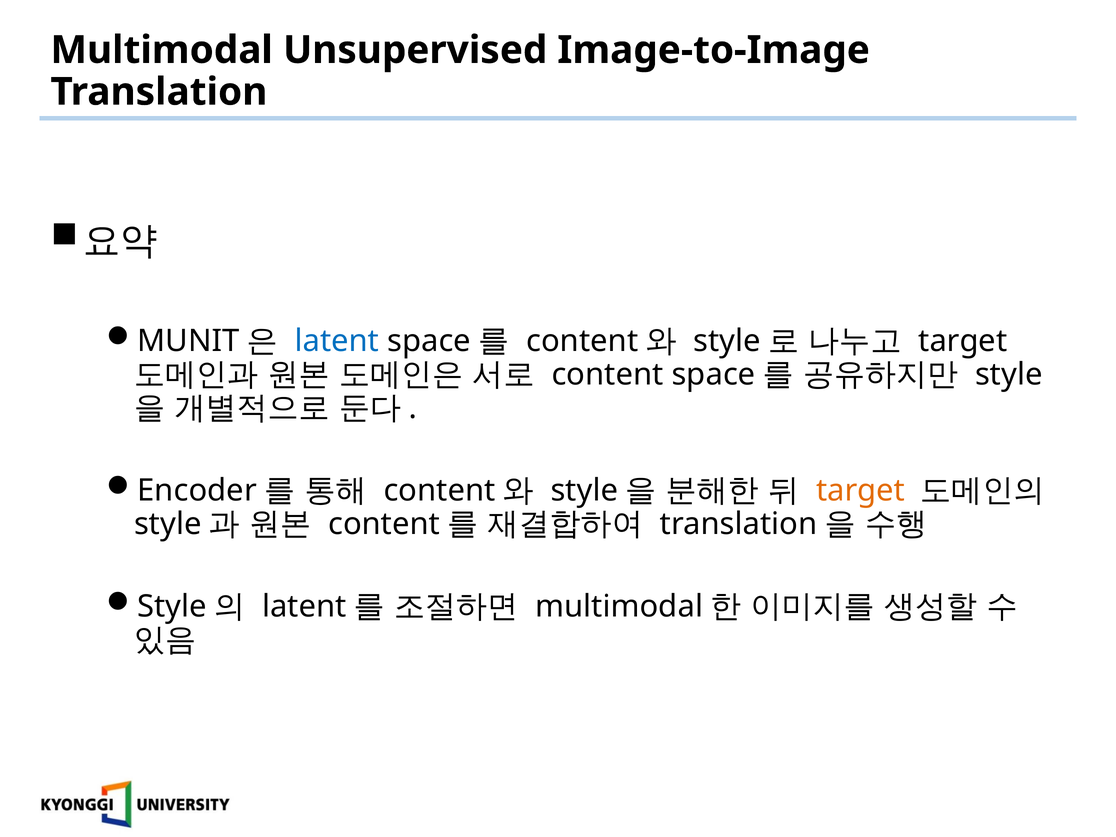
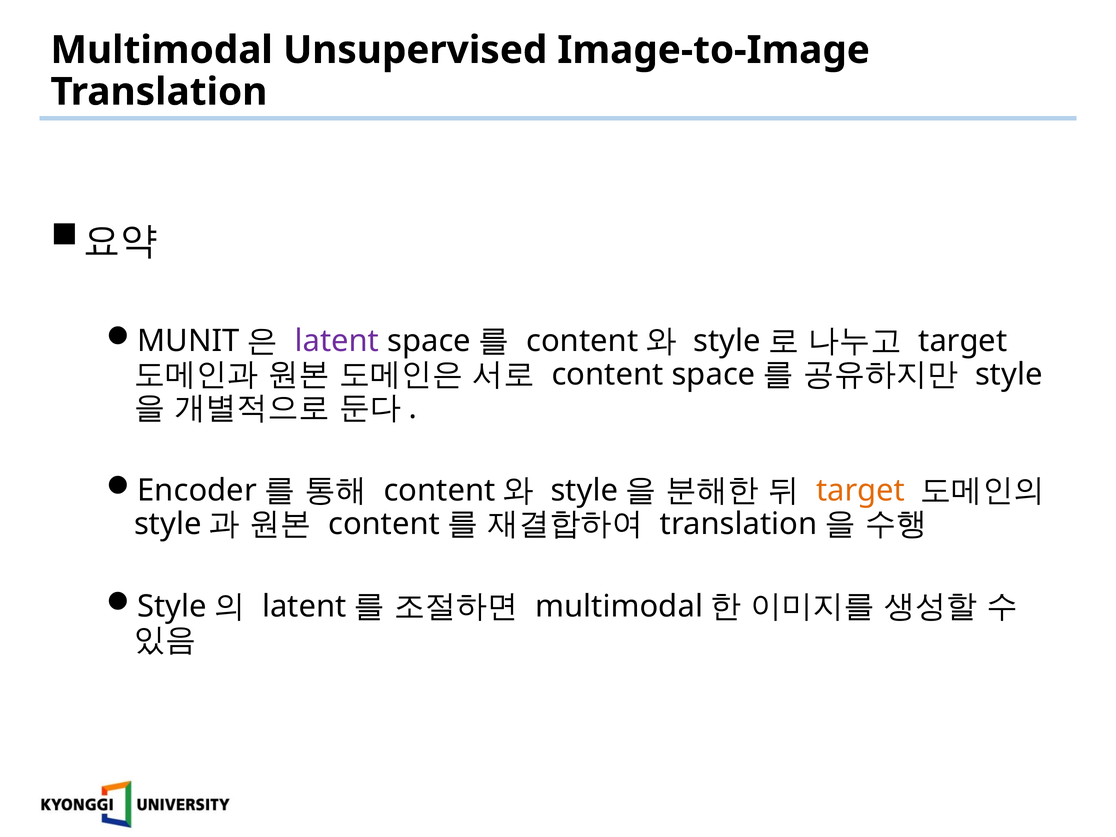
latent colour: blue -> purple (337, 341)
